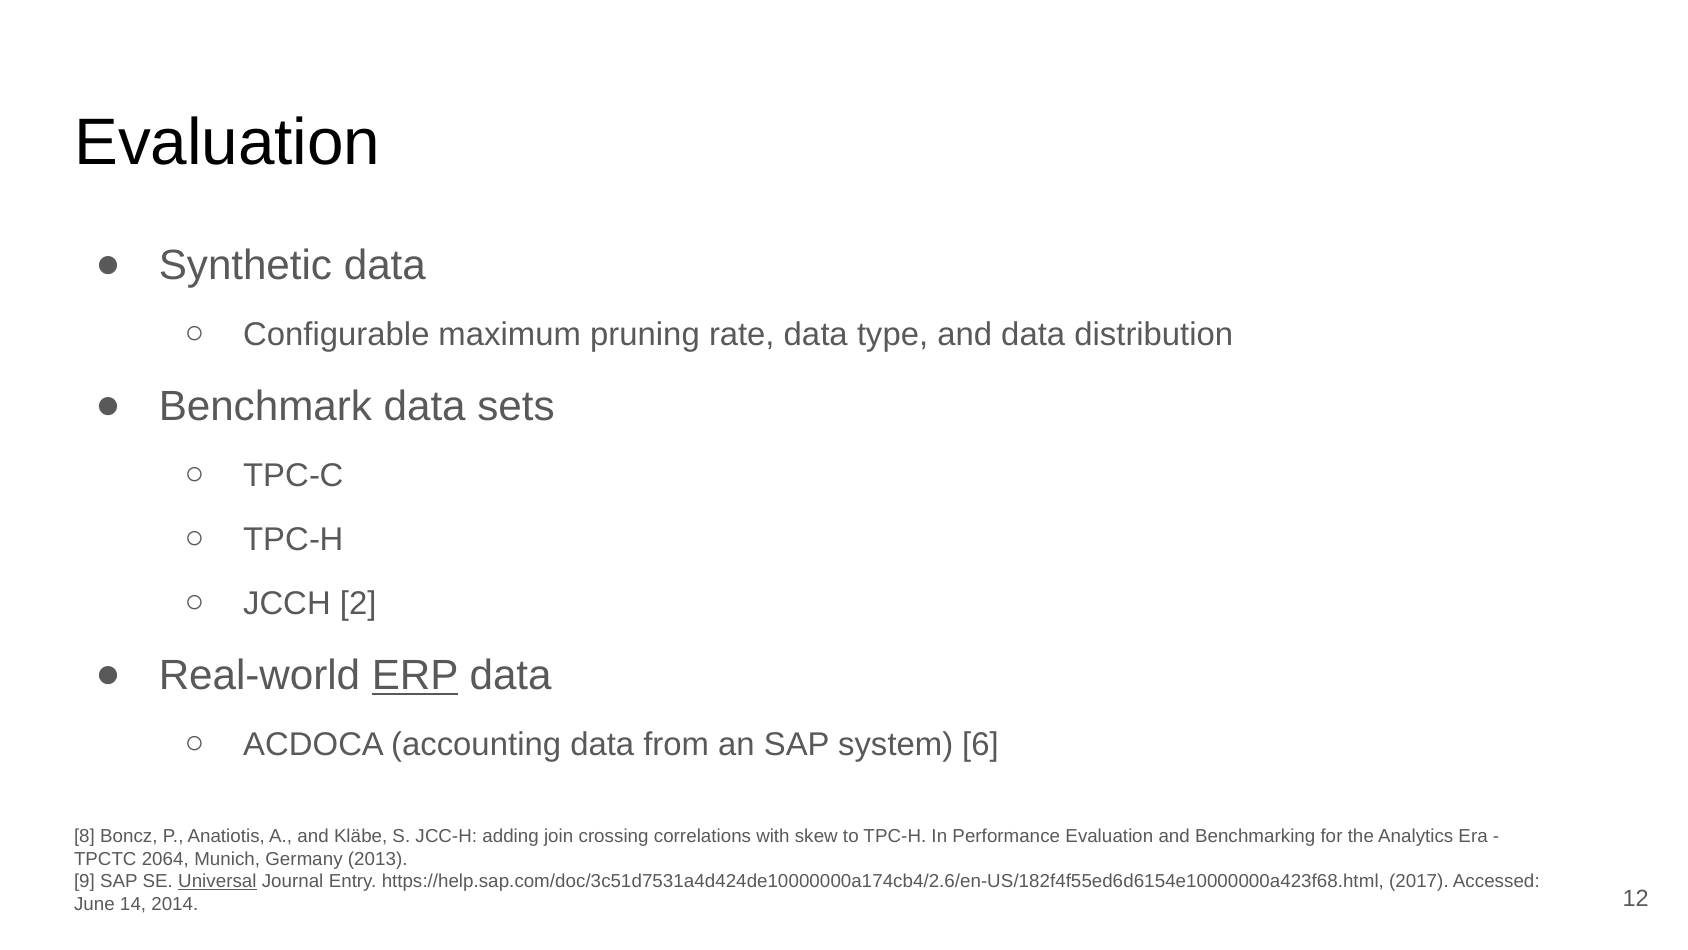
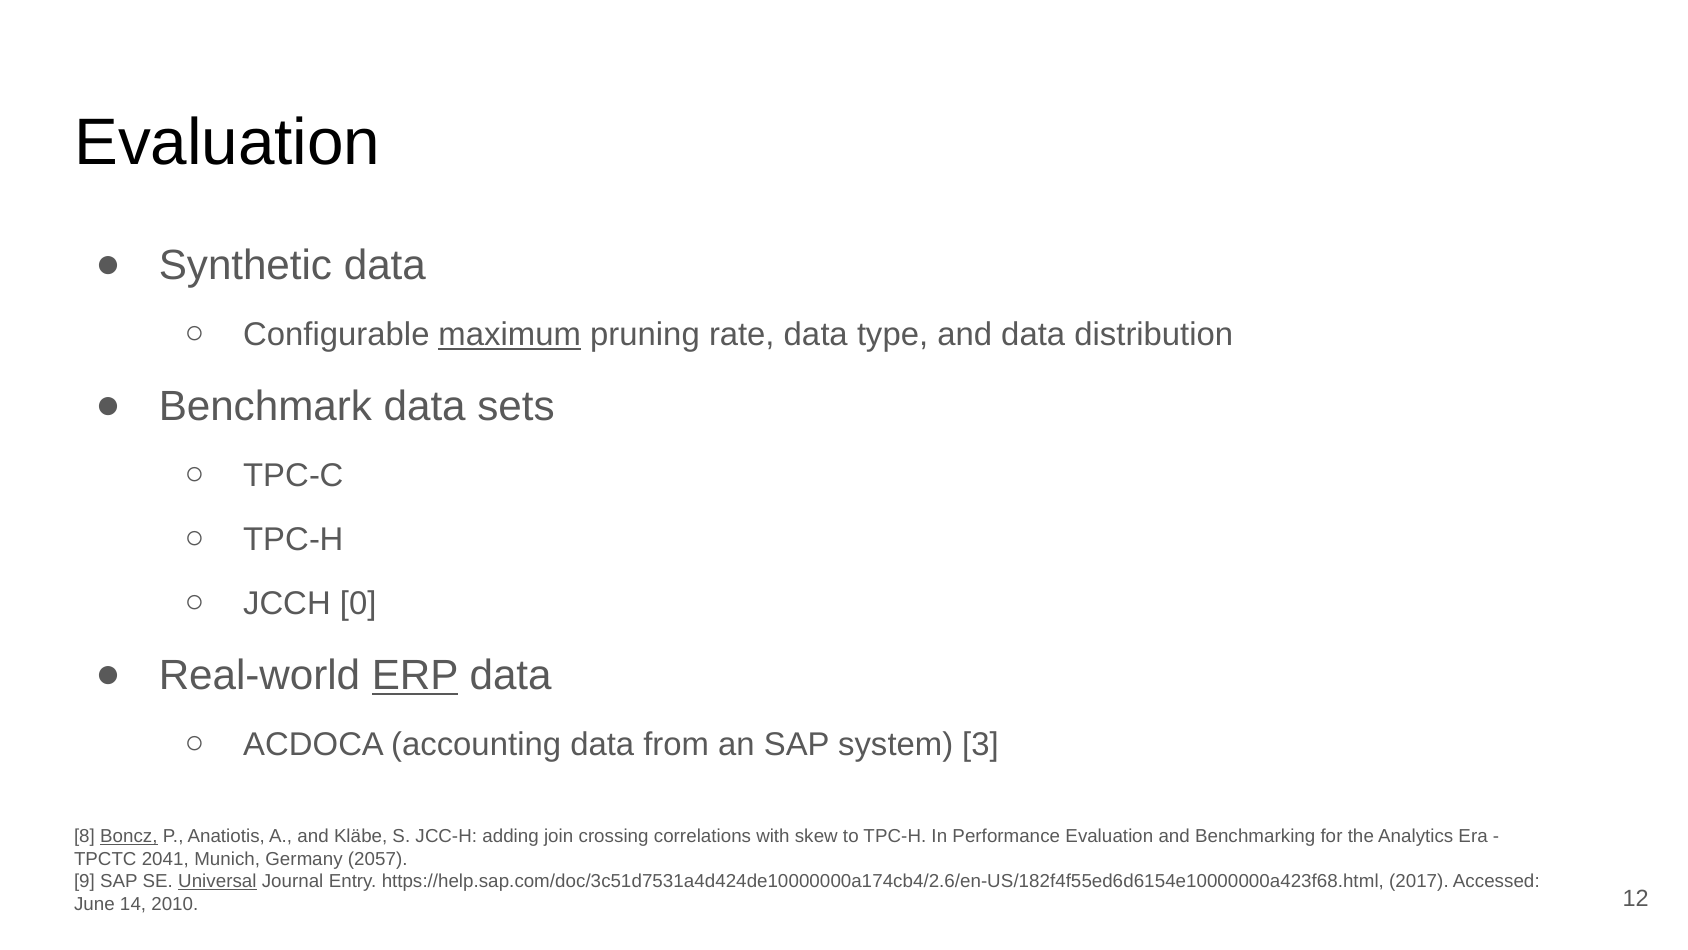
maximum underline: none -> present (510, 334)
2: 2 -> 0 (358, 603)
6: 6 -> 3 (980, 744)
Boncz underline: none -> present (129, 836)
2064: 2064 -> 2041 (165, 859)
2013: 2013 -> 2057 (378, 859)
2014: 2014 -> 2010 (175, 903)
